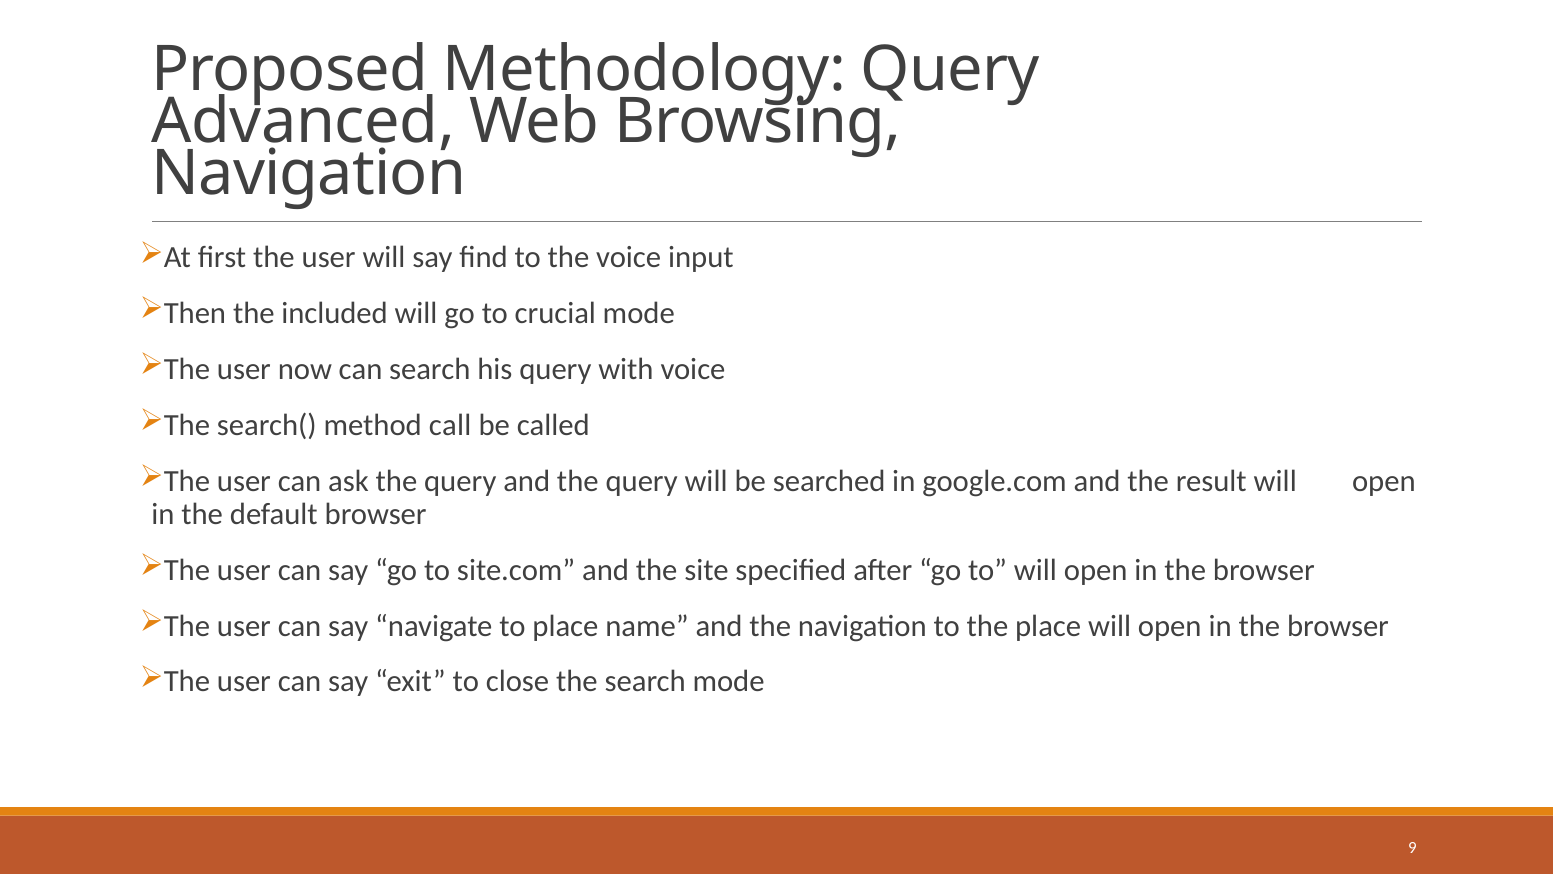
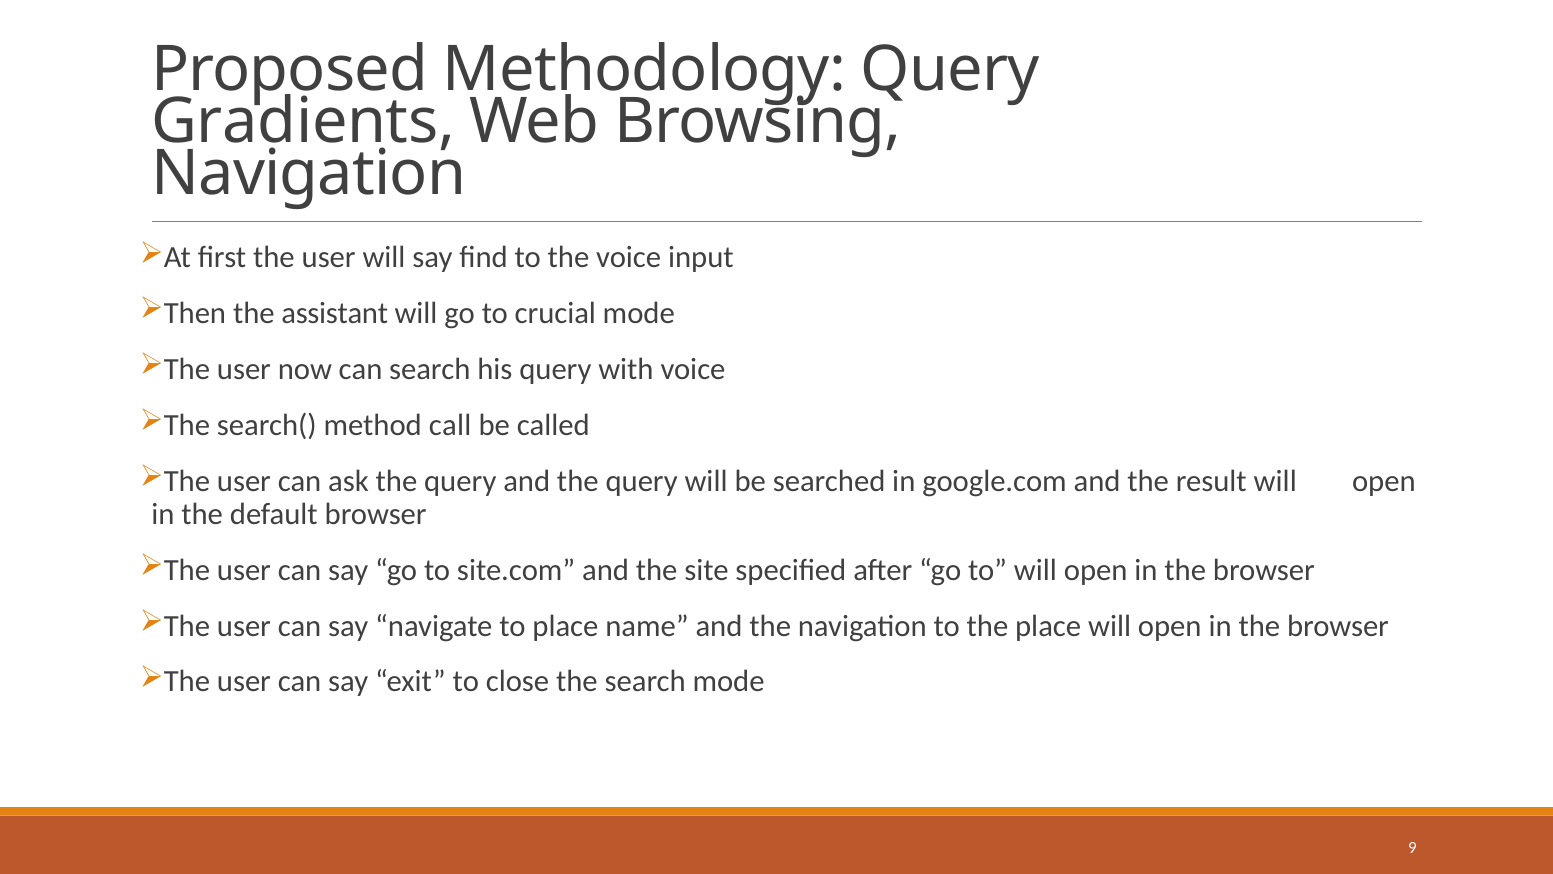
Advanced: Advanced -> Gradients (303, 122)
included: included -> assistant (335, 313)
